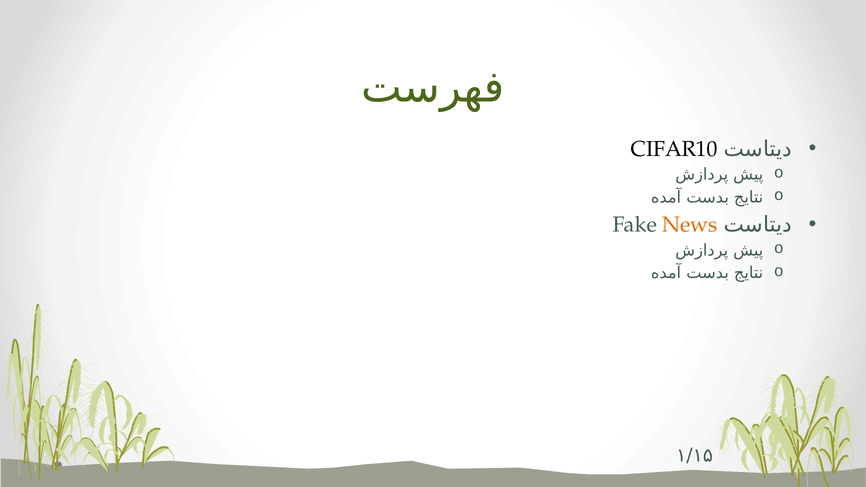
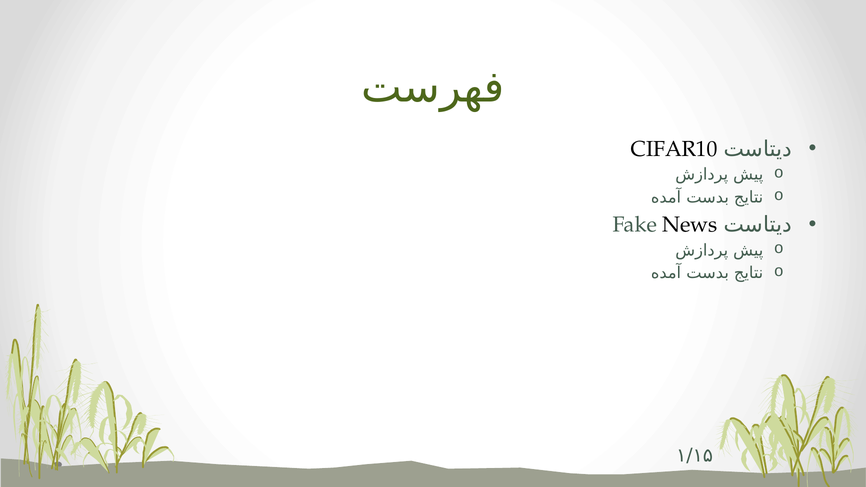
News colour: orange -> black (690, 225)
